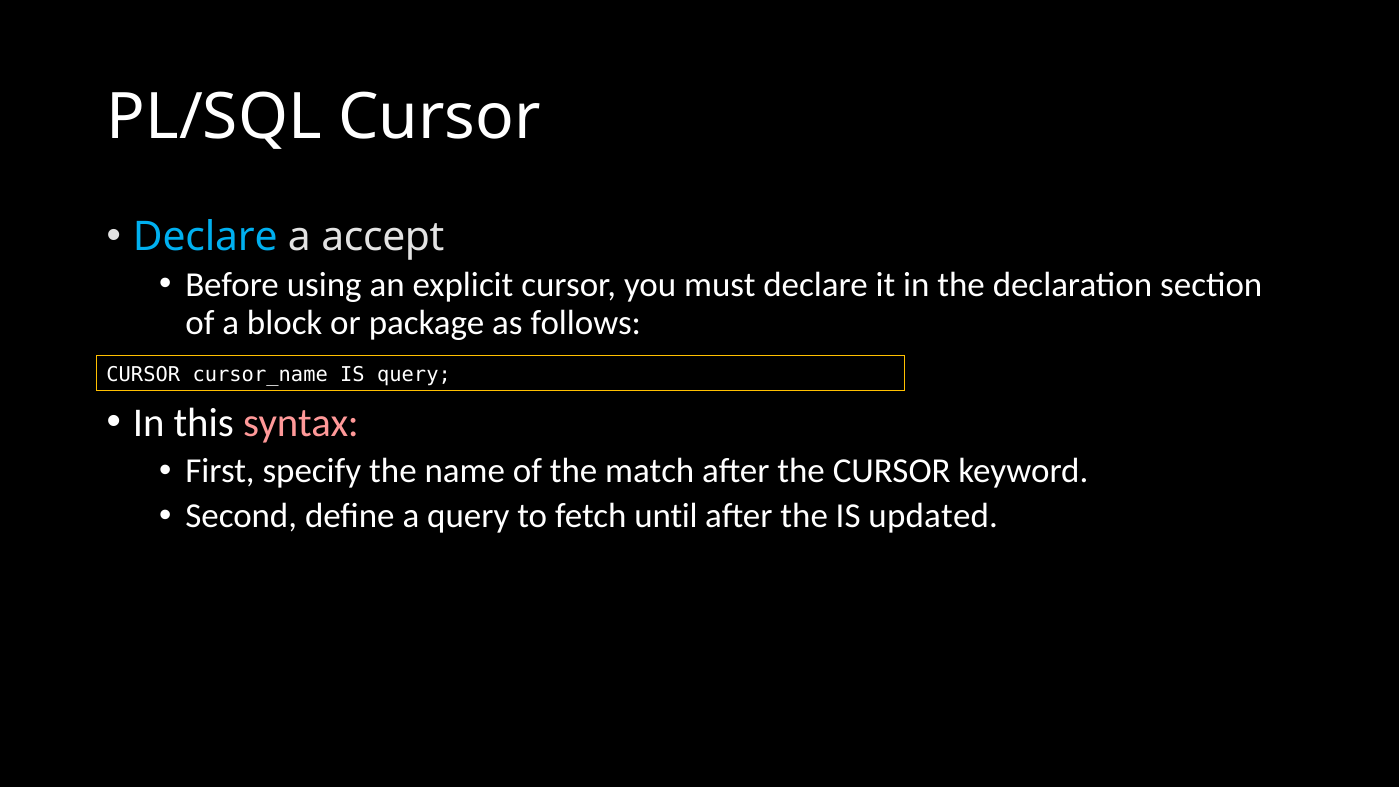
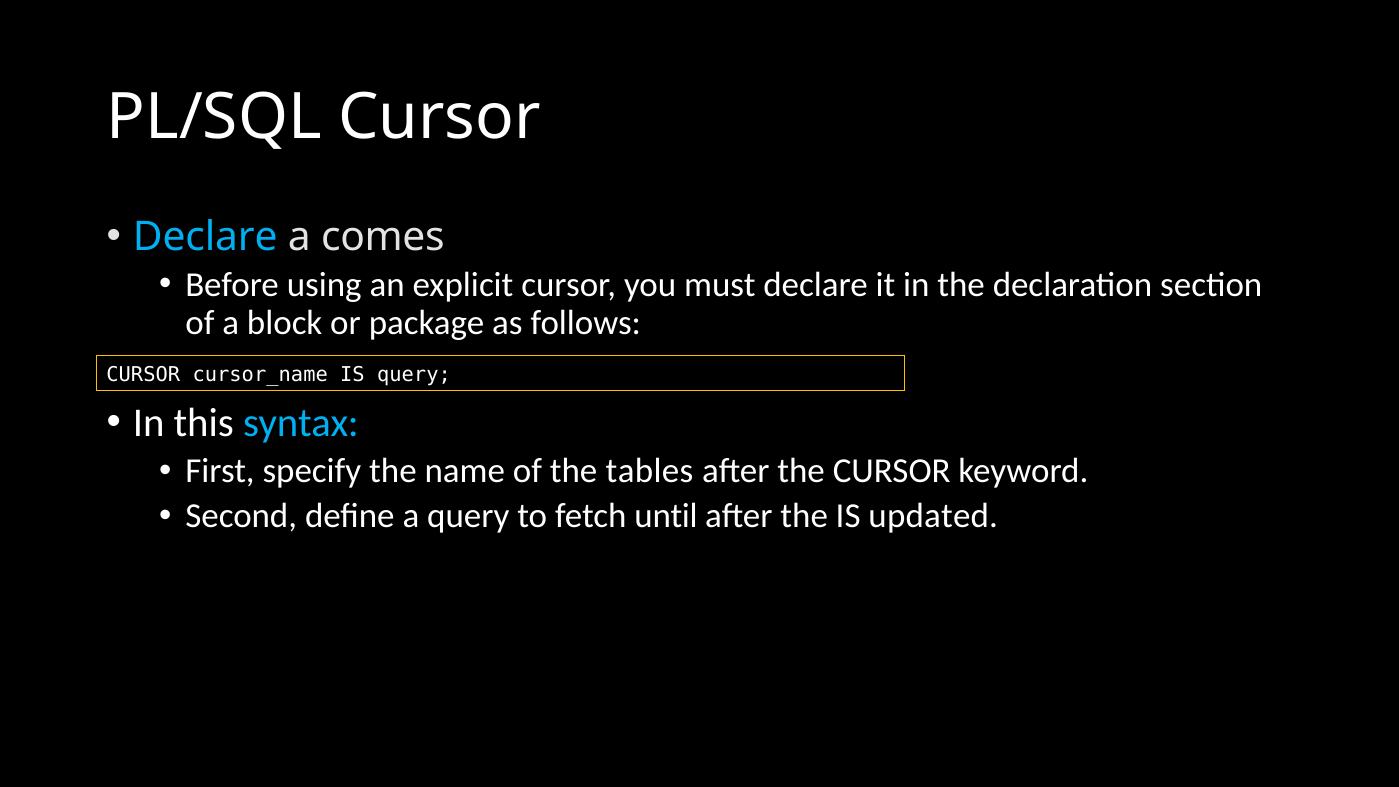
accept: accept -> comes (383, 237)
syntax colour: pink -> light blue (301, 423)
match: match -> tables (650, 471)
